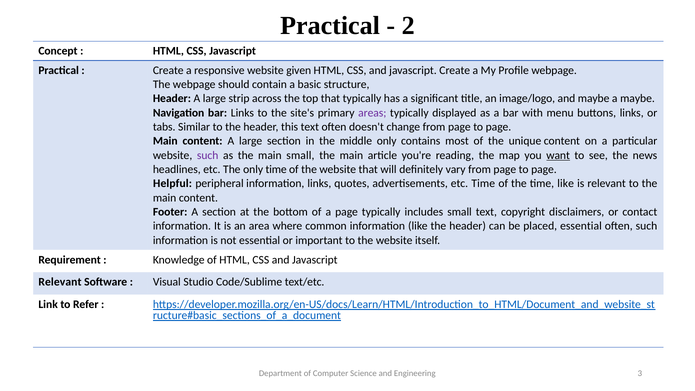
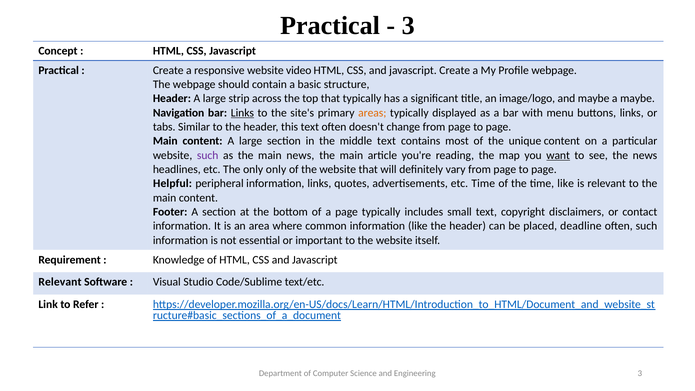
2: 2 -> 3 (408, 25)
given: given -> video (299, 70)
Links underline: none -> present (242, 113)
areas colour: purple -> orange (372, 113)
middle only: only -> text (387, 141)
main small: small -> news (300, 155)
only time: time -> only (276, 169)
placed essential: essential -> deadline (581, 226)
